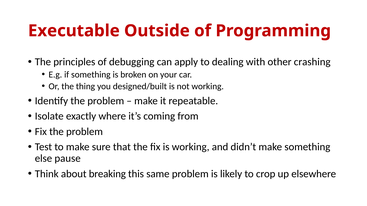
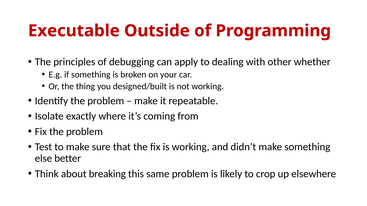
crashing: crashing -> whether (312, 62)
pause: pause -> better (68, 159)
